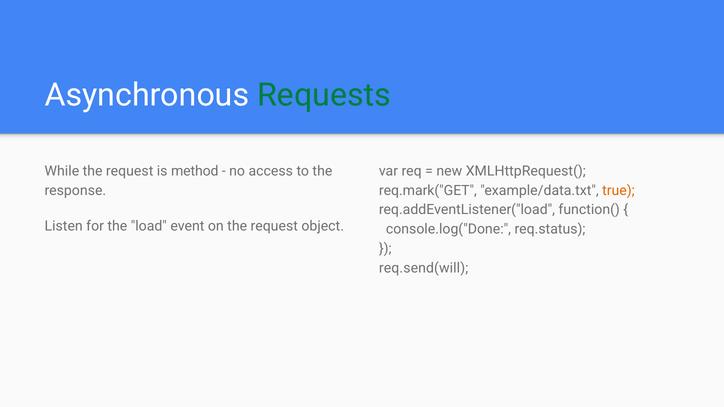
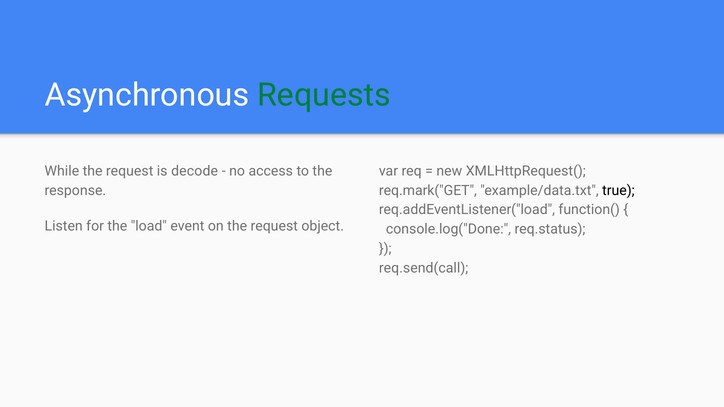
method: method -> decode (195, 171)
true colour: orange -> black (618, 191)
req.send(will: req.send(will -> req.send(call (424, 268)
